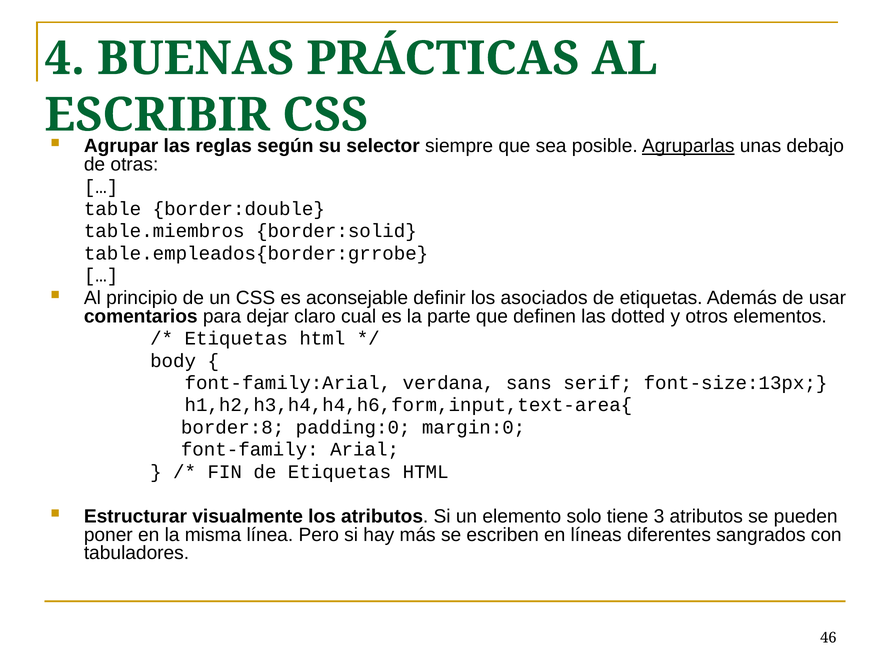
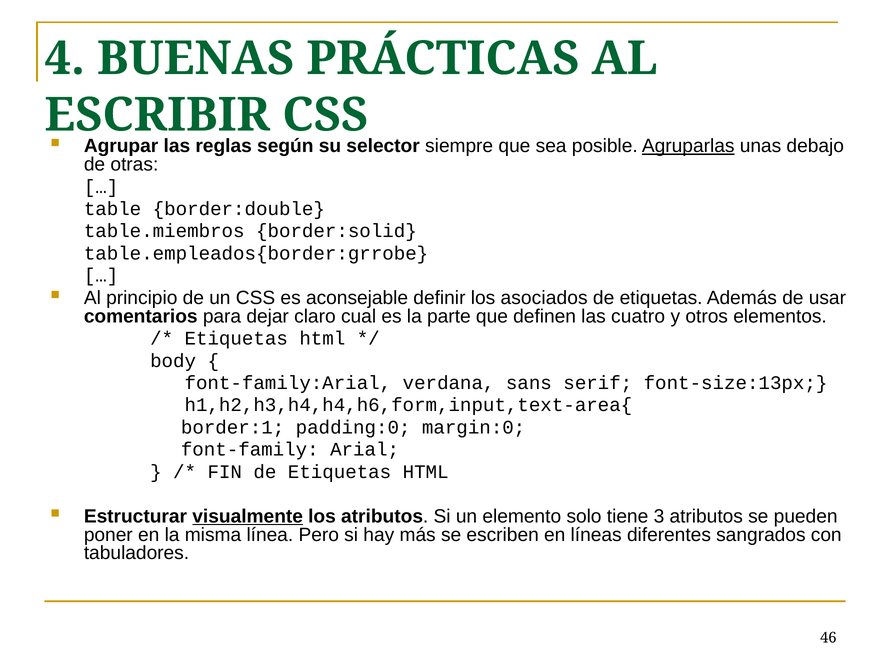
dotted: dotted -> cuatro (638, 316)
border:8: border:8 -> border:1 (233, 427)
visualmente underline: none -> present (248, 516)
